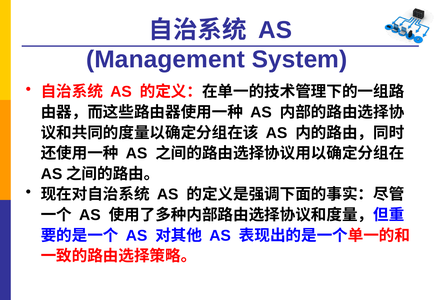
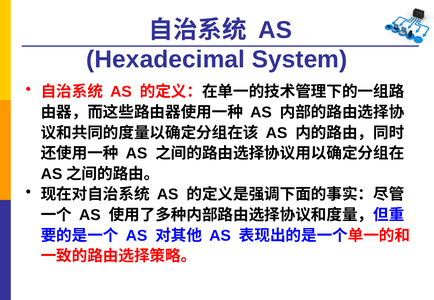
Management: Management -> Hexadecimal (166, 60)
